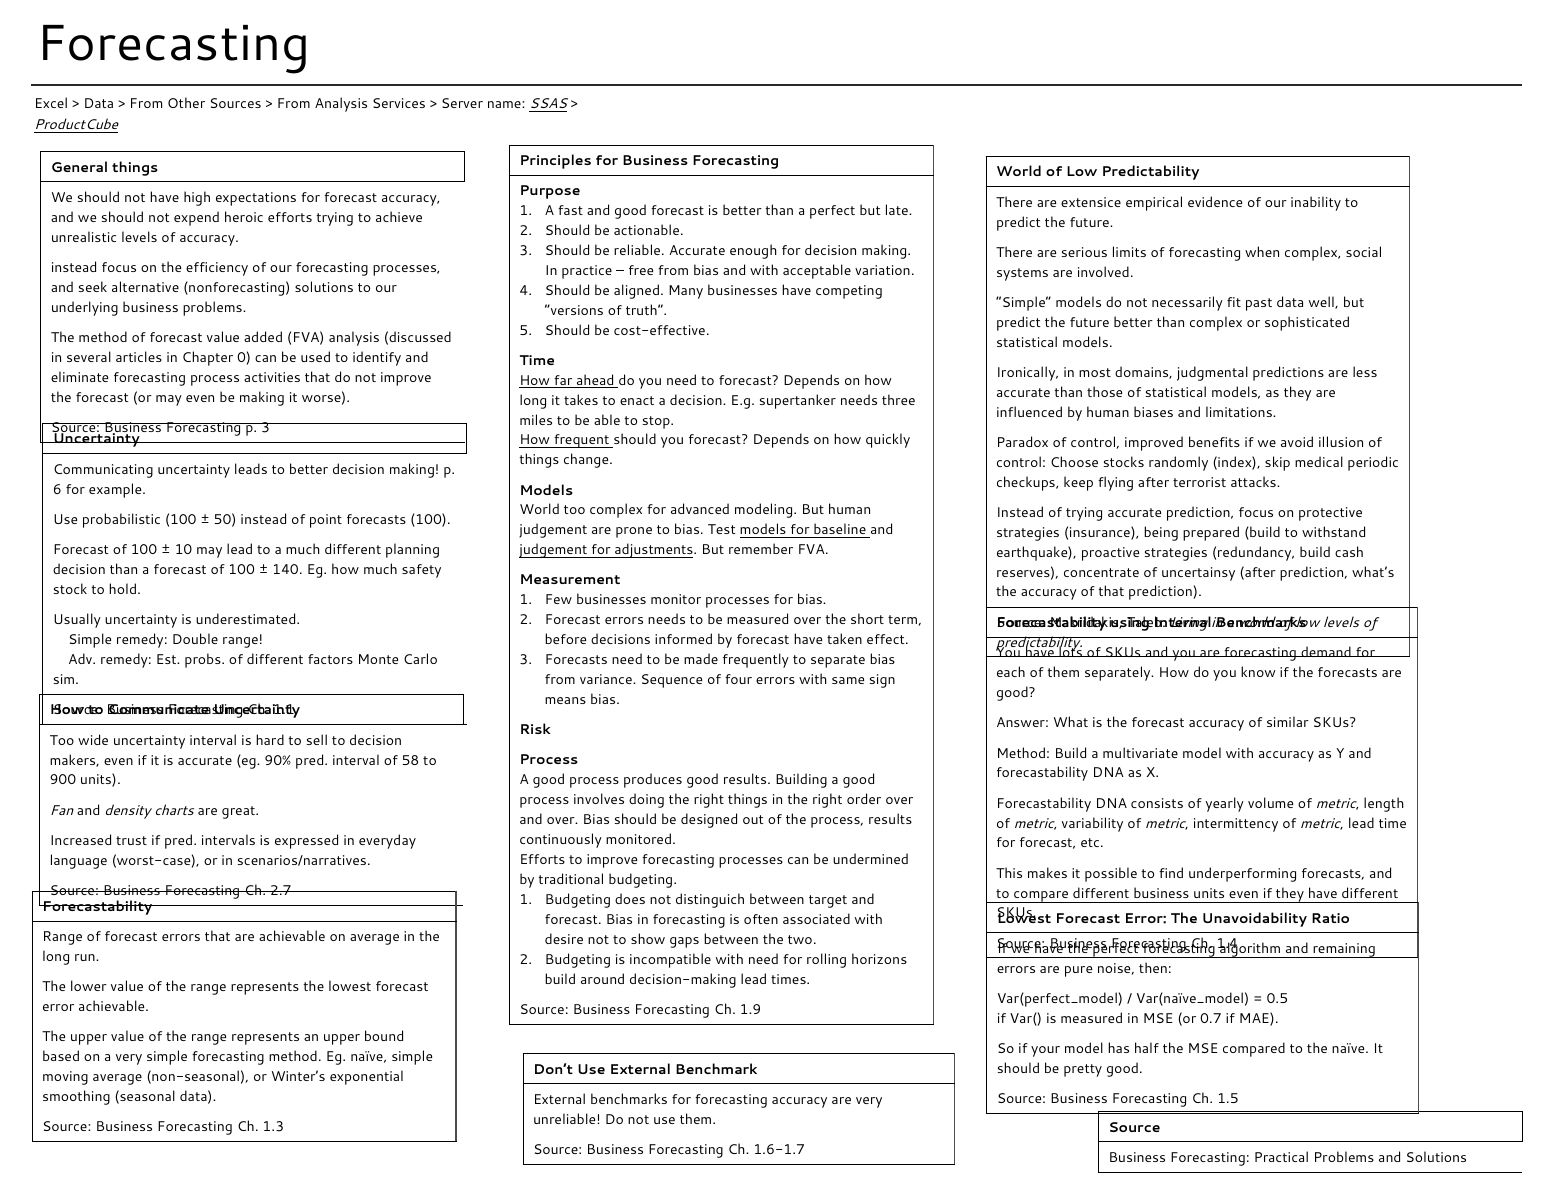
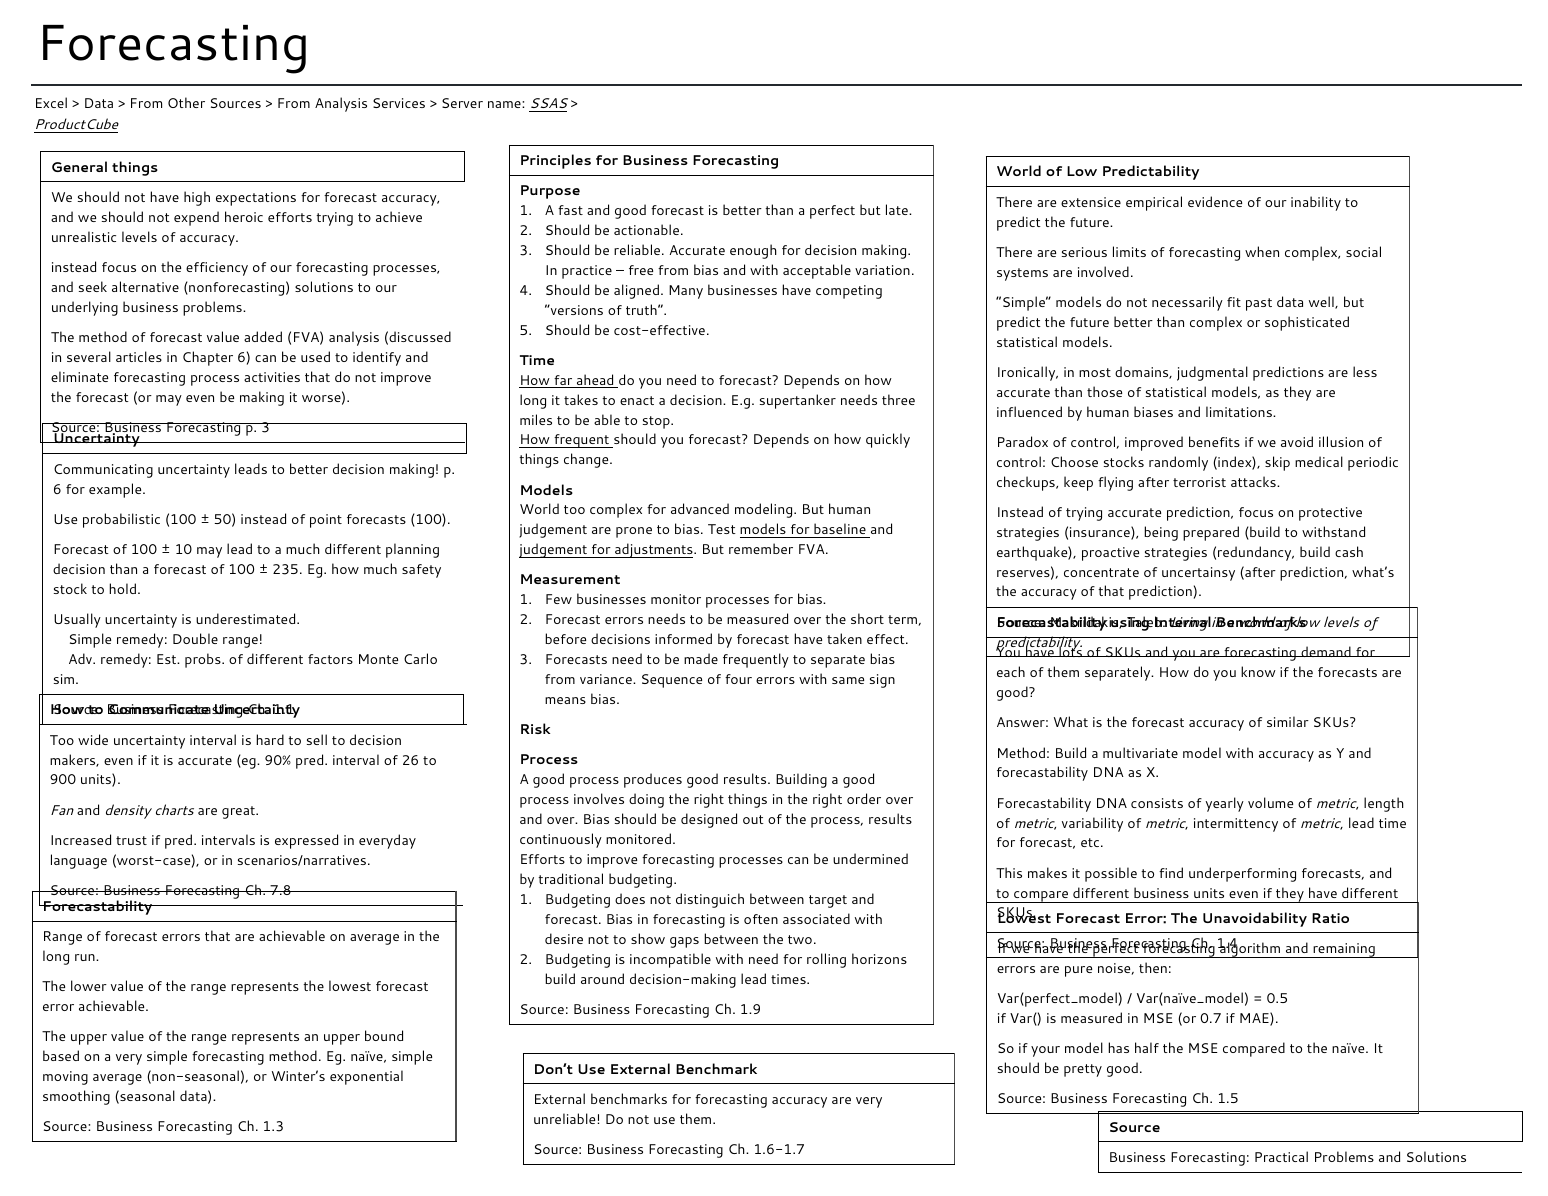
Chapter 0: 0 -> 6 (244, 358)
140: 140 -> 235 (287, 570)
58: 58 -> 26 (410, 760)
2.7: 2.7 -> 7.8 (281, 891)
